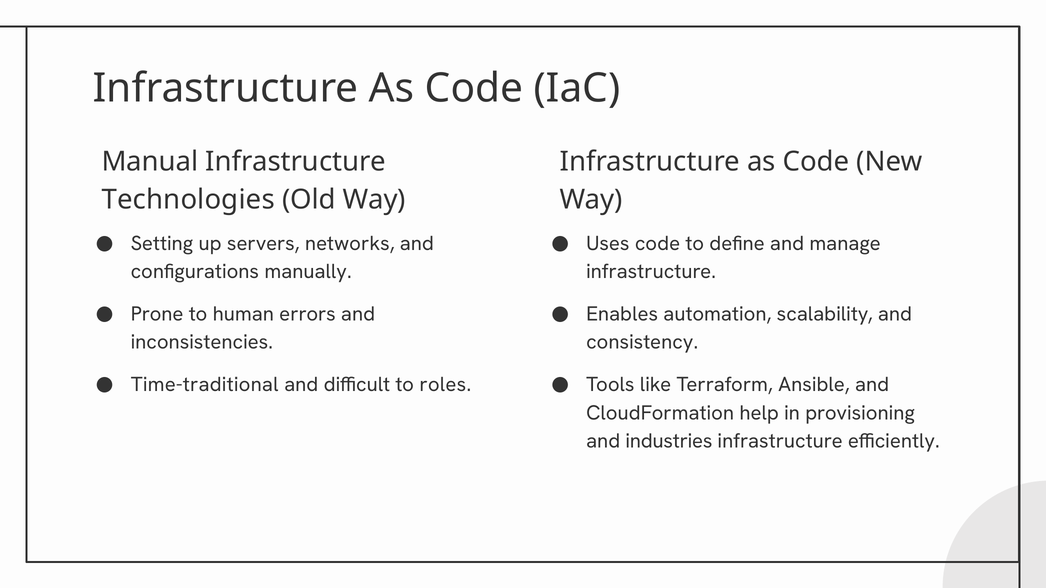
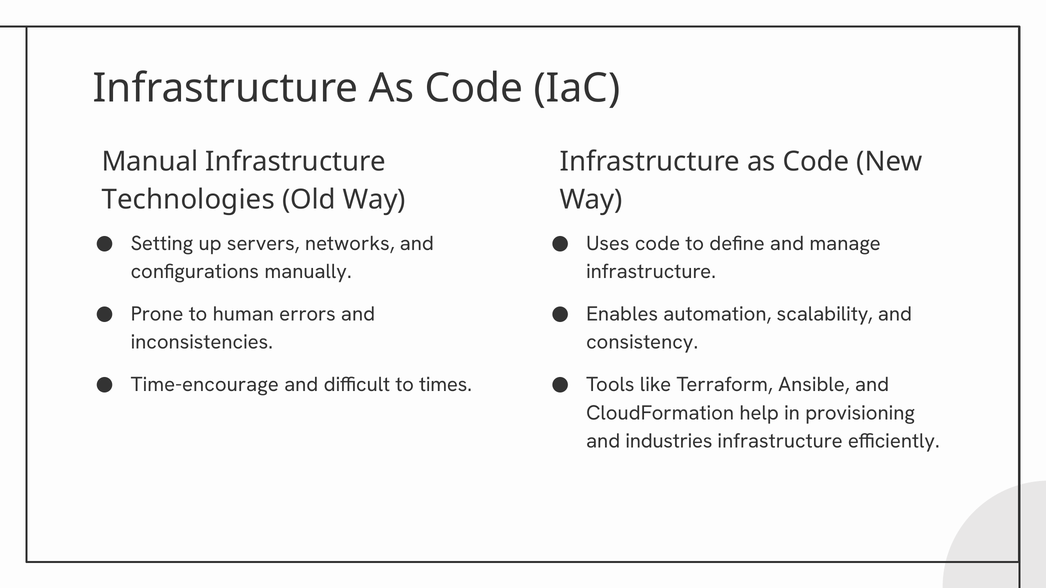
Time-traditional: Time-traditional -> Time-encourage (205, 385)
roles: roles -> times (446, 385)
